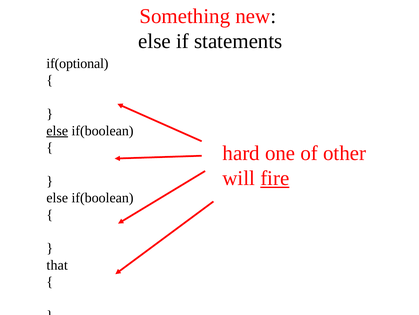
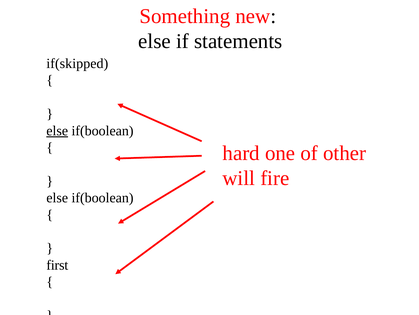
if(optional: if(optional -> if(skipped (77, 63)
fire underline: present -> none (275, 178)
that: that -> first (57, 265)
